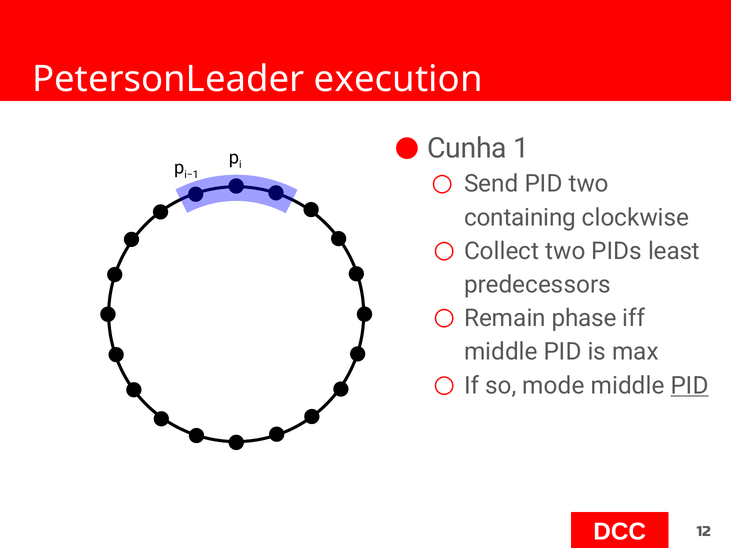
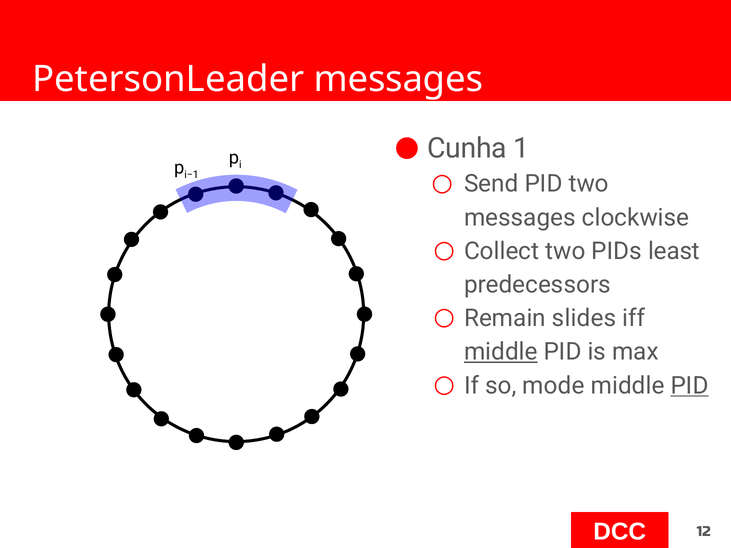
PetersonLeader execution: execution -> messages (398, 79)
containing: containing -> messages (520, 218)
phase: phase -> slides (584, 318)
middle underline: none -> present (501, 352)
